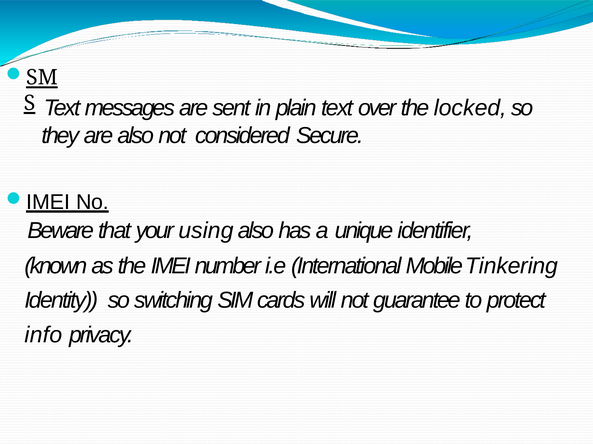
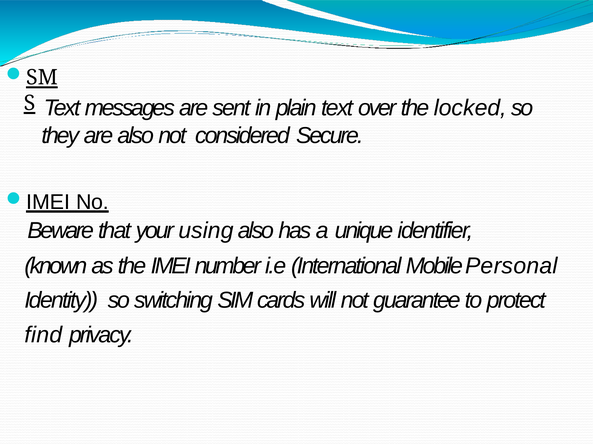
Tinkering: Tinkering -> Personal (511, 266)
info: info -> find (43, 335)
